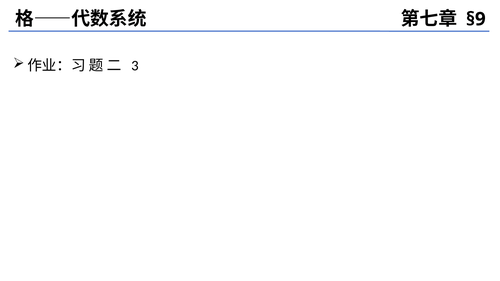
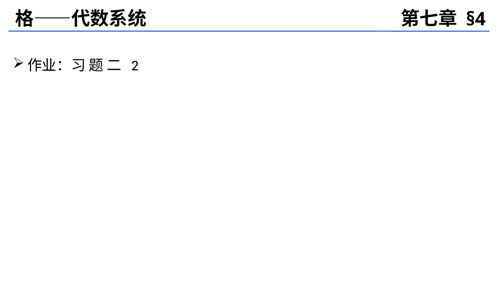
§9: §9 -> §4 (476, 19)
3: 3 -> 2 (135, 66)
